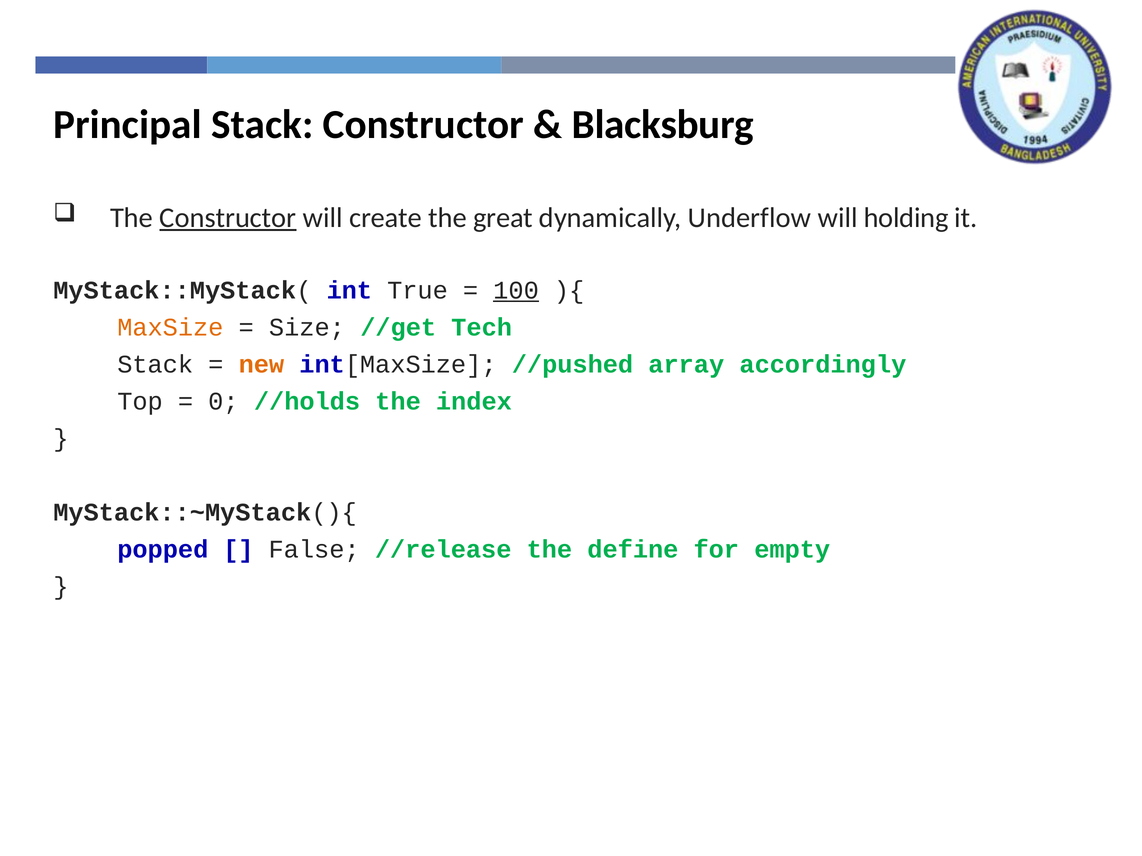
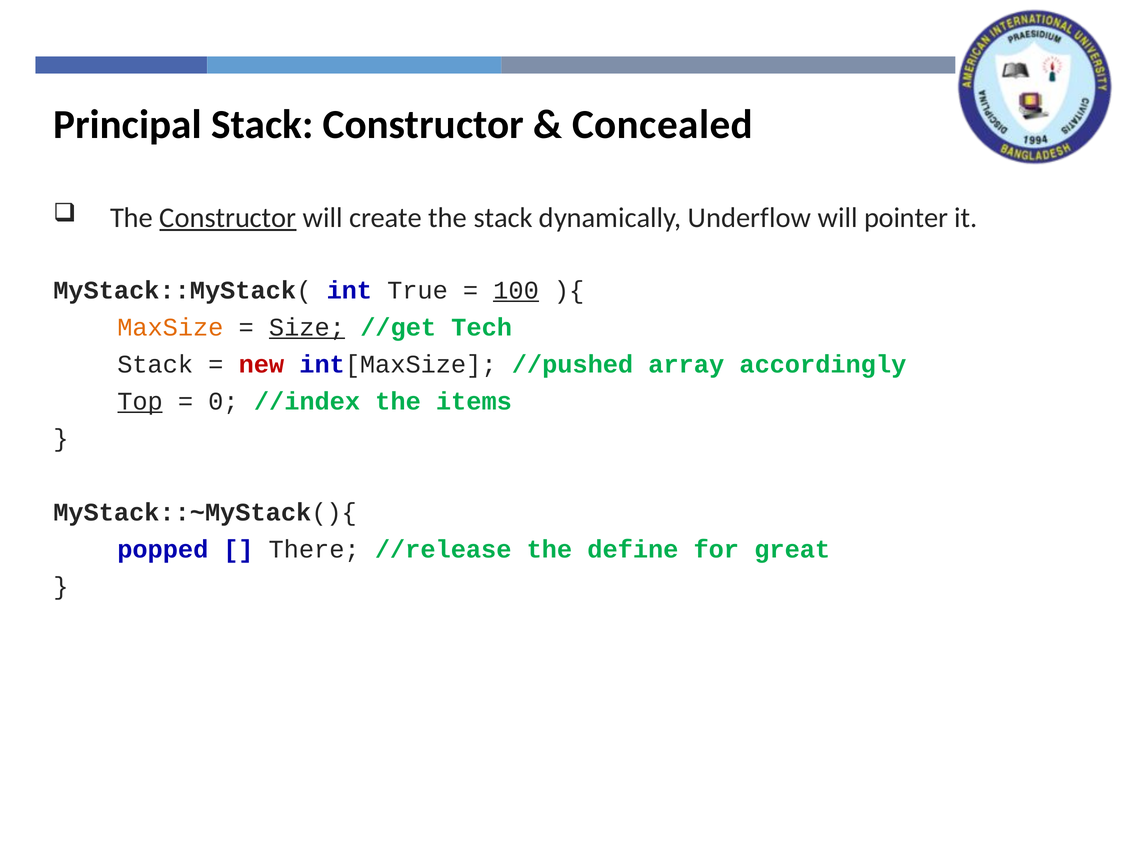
Blacksburg: Blacksburg -> Concealed (662, 125)
the great: great -> stack (503, 218)
holding: holding -> pointer (906, 218)
Size underline: none -> present (307, 328)
new colour: orange -> red (261, 365)
Top underline: none -> present (140, 402)
//holds: //holds -> //index (307, 402)
index: index -> items (474, 402)
False: False -> There (314, 550)
empty: empty -> great (792, 550)
